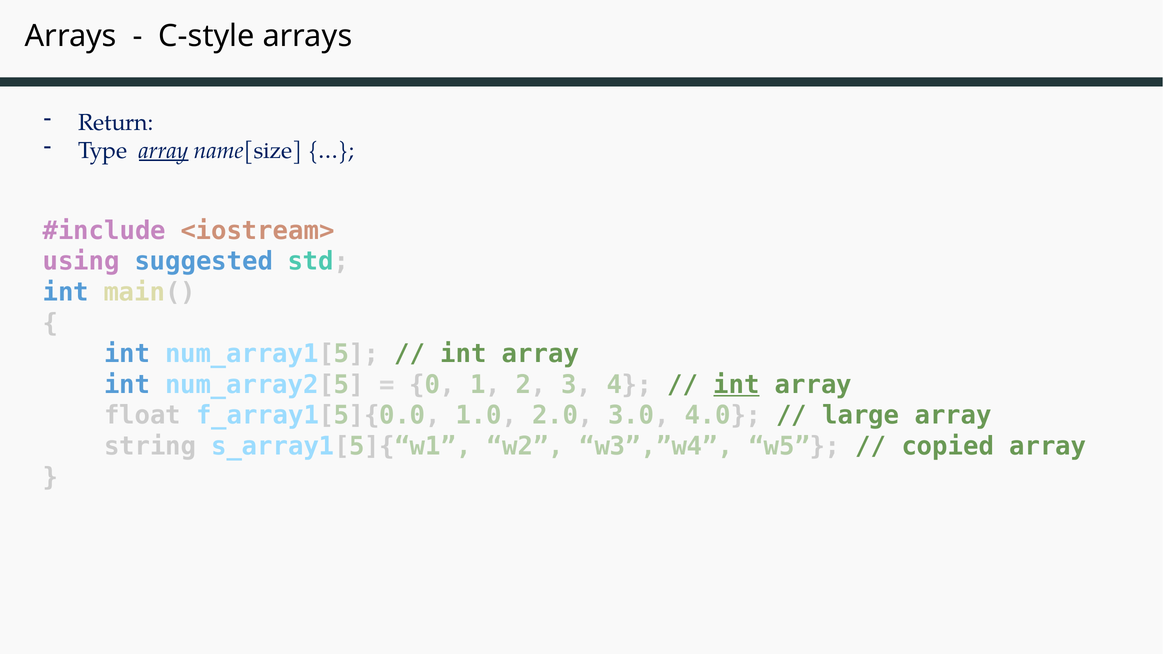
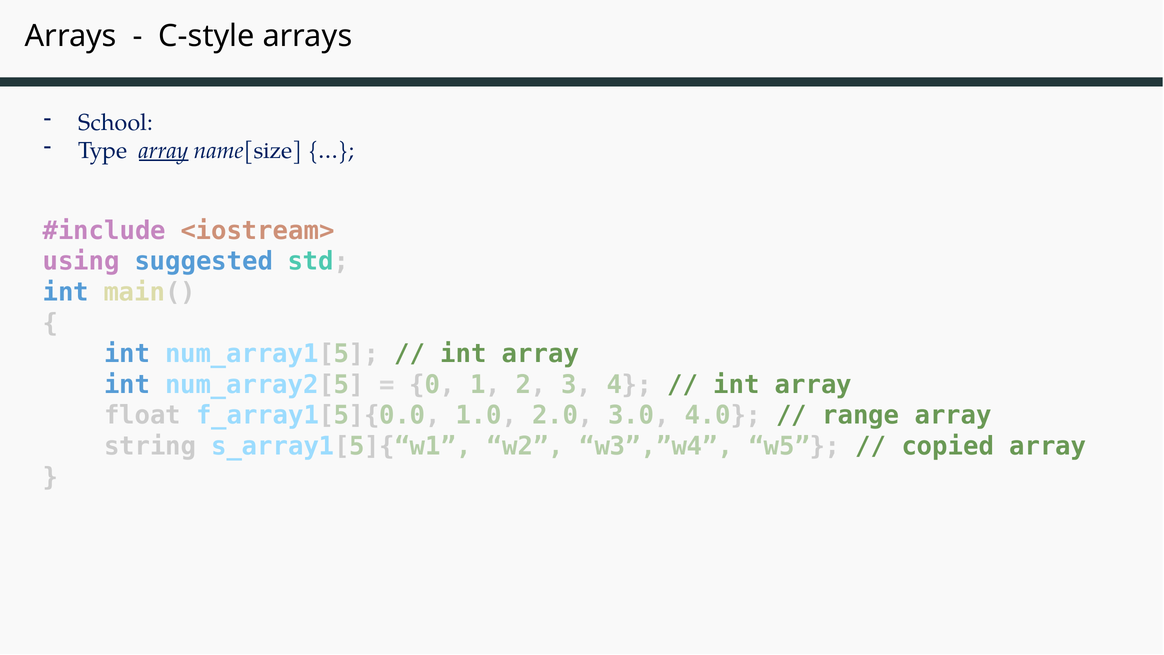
Return: Return -> School (116, 123)
int underline: present -> none (736, 385)
large: large -> range (861, 416)
